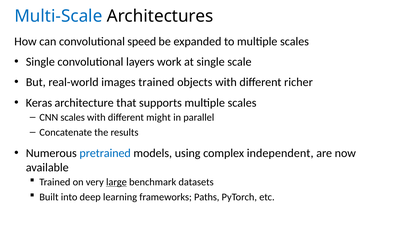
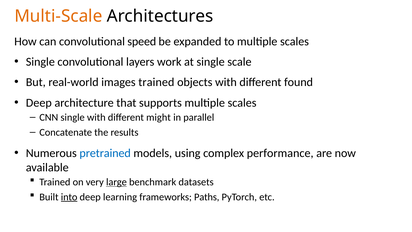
Multi-Scale colour: blue -> orange (58, 16)
richer: richer -> found (299, 82)
Keras: Keras -> Deep (39, 103)
CNN scales: scales -> single (73, 117)
independent: independent -> performance (280, 153)
into underline: none -> present (69, 197)
